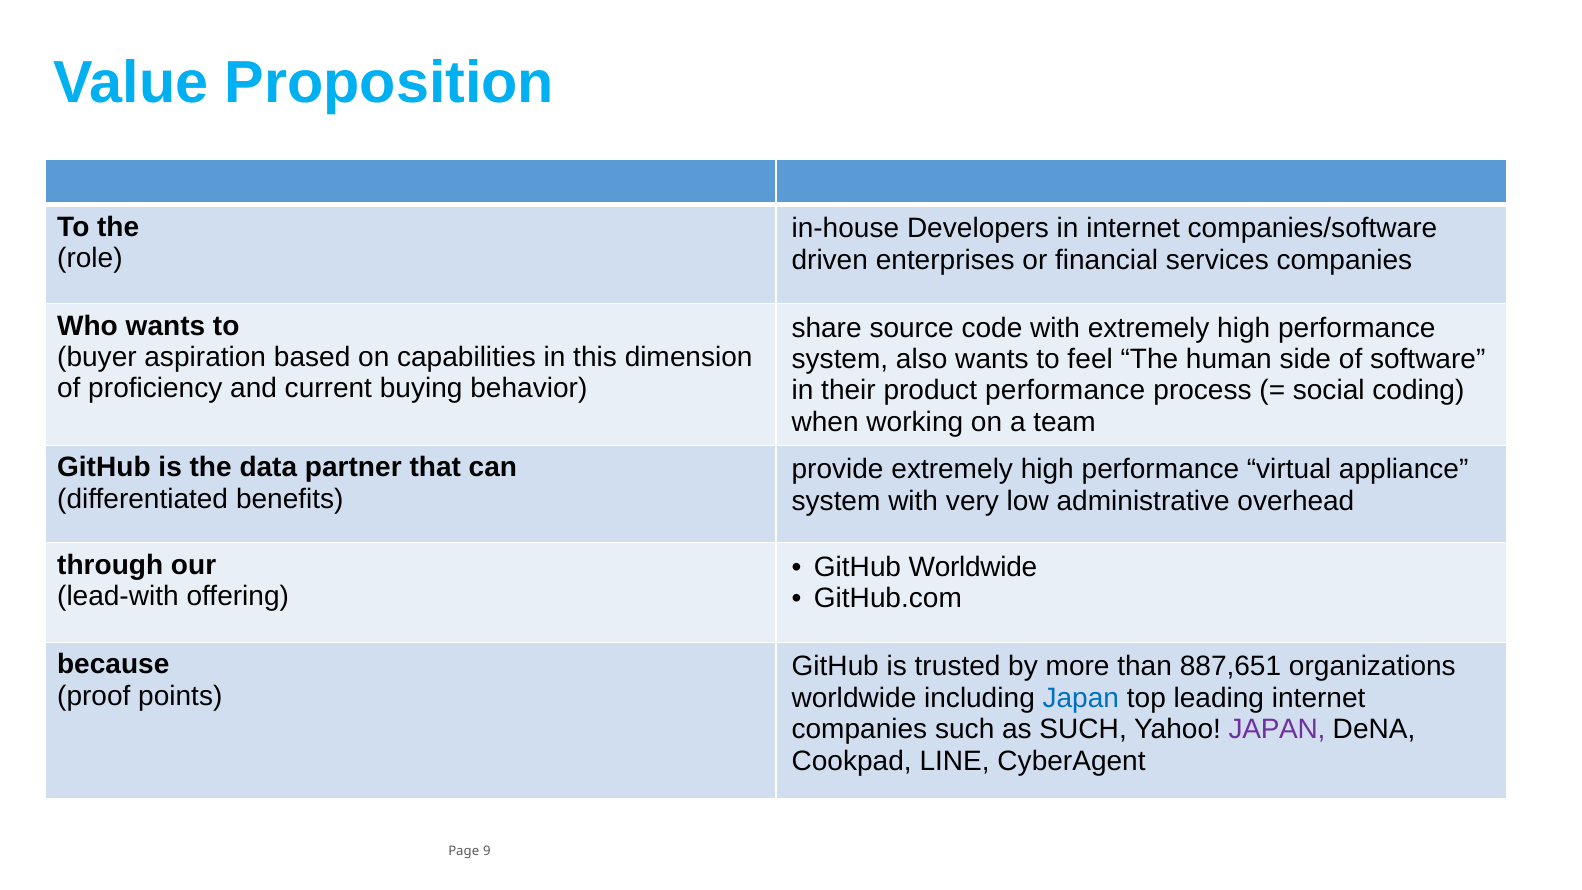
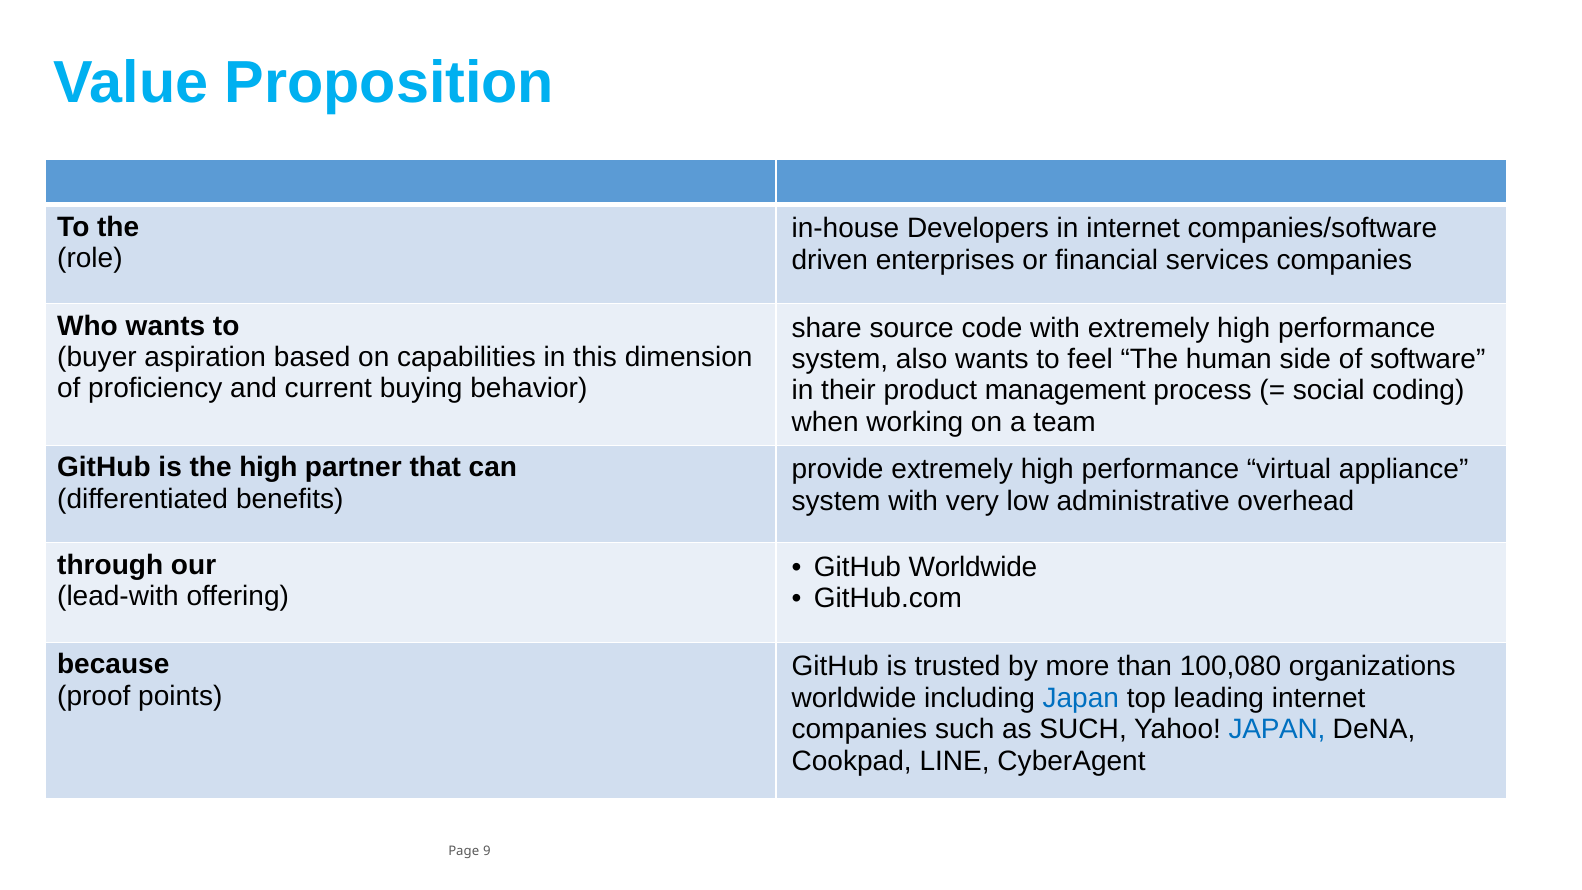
product performance: performance -> management (1065, 391)
the data: data -> high (268, 467)
887,651: 887,651 -> 100,080 (1231, 666)
JAPAN colour: purple -> blue (1277, 729)
